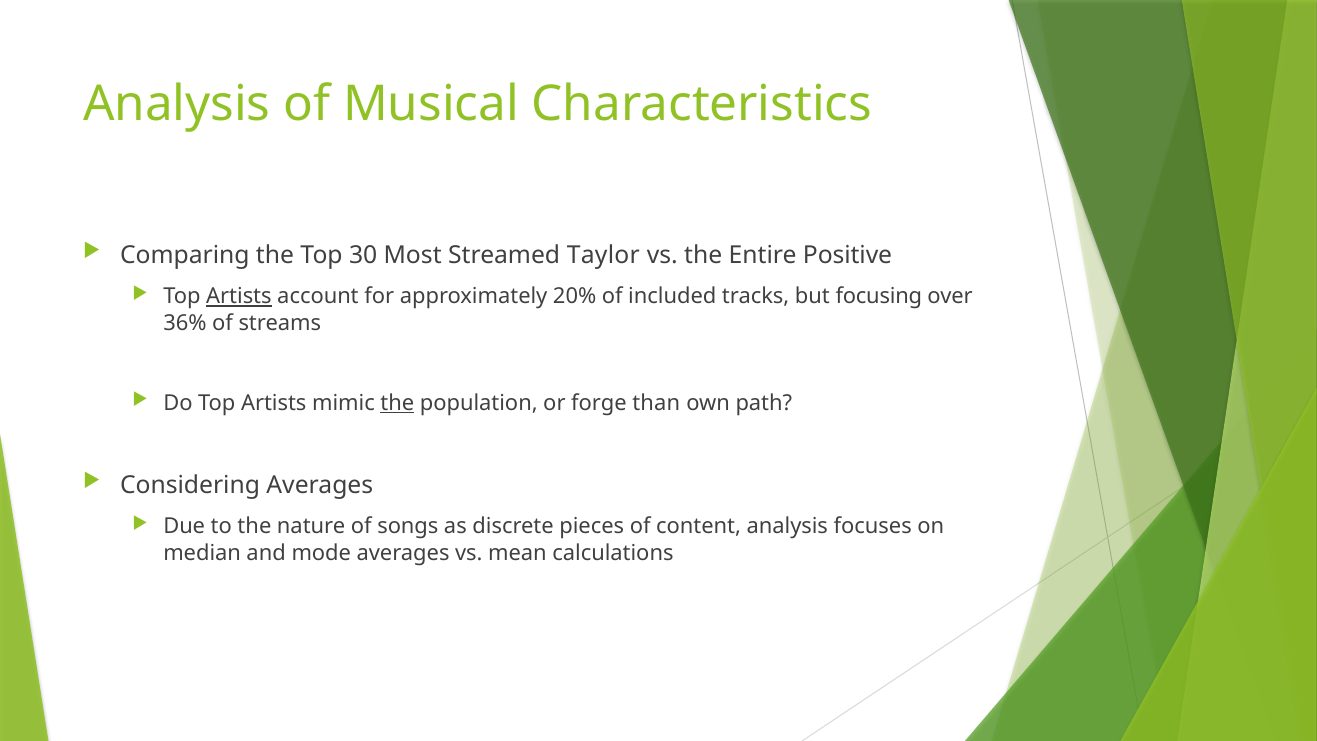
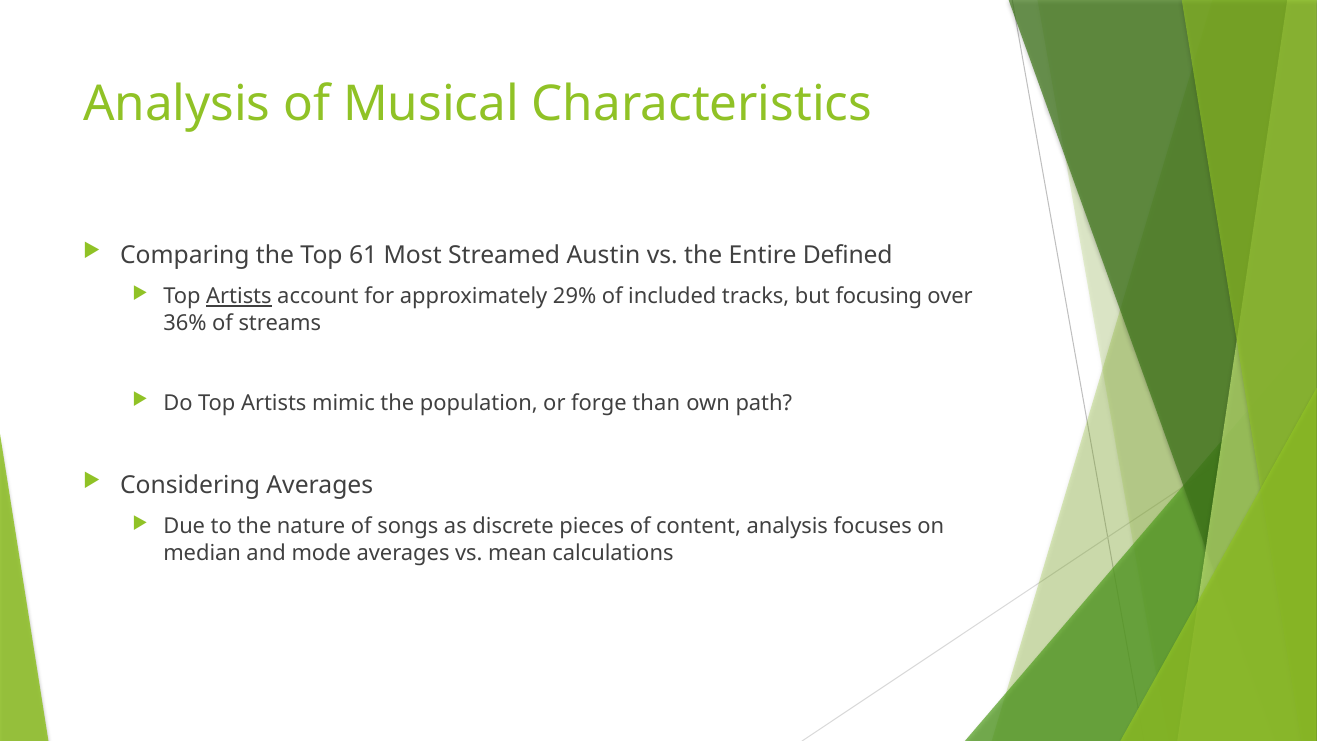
30: 30 -> 61 (363, 255)
Taylor: Taylor -> Austin (603, 255)
Positive: Positive -> Defined (848, 255)
20%: 20% -> 29% (575, 296)
the underline: present -> none (397, 403)
